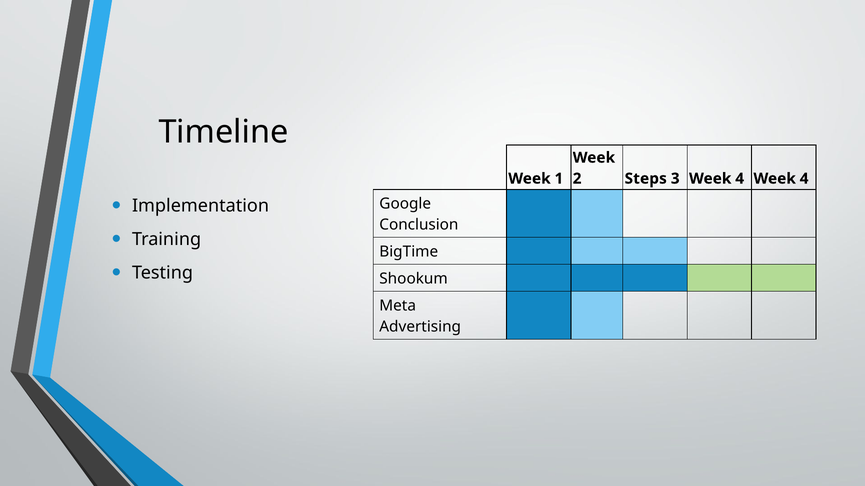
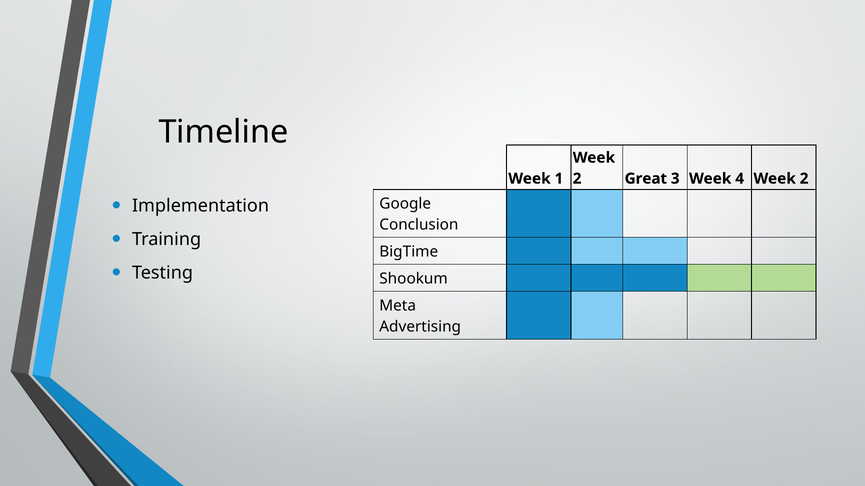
Steps: Steps -> Great (646, 179)
4 Week 4: 4 -> 2 (804, 179)
